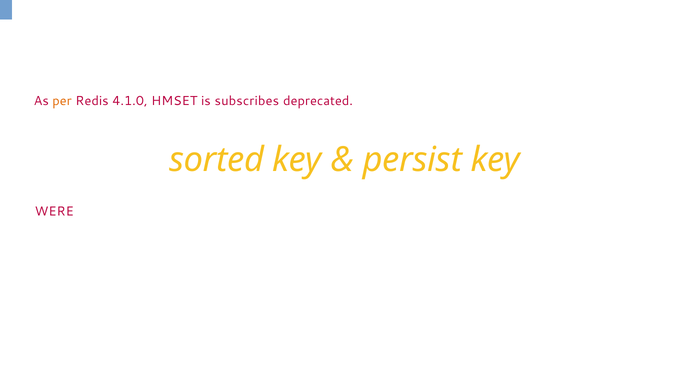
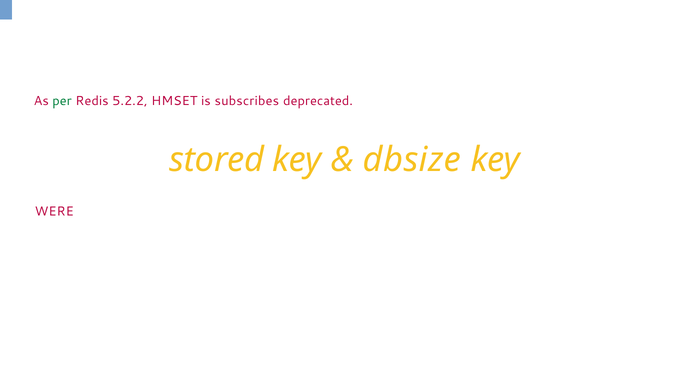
per colour: orange -> green (62, 101)
4.1.0: 4.1.0 -> 5.2.2 (130, 101)
sorted: sorted -> stored (217, 160)
persist: persist -> dbsize (412, 160)
